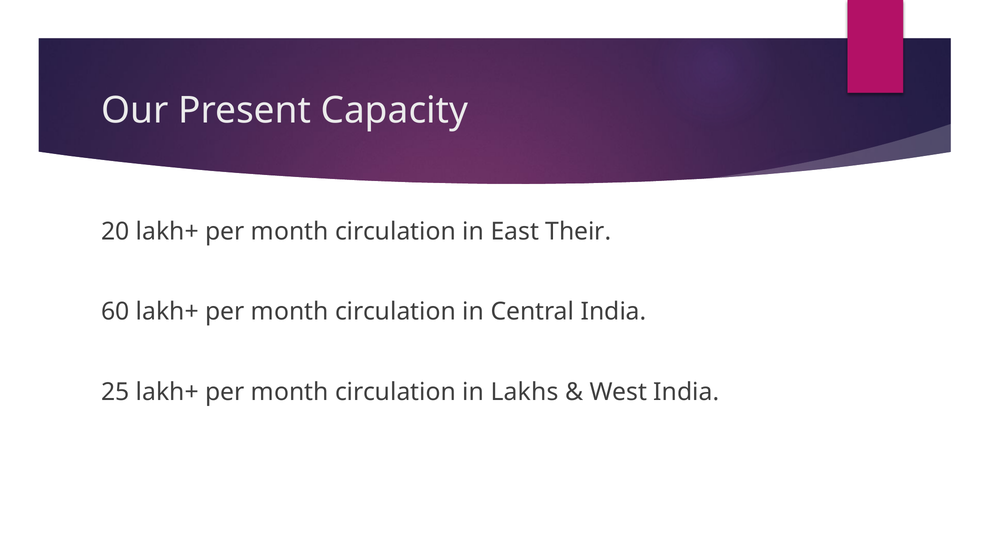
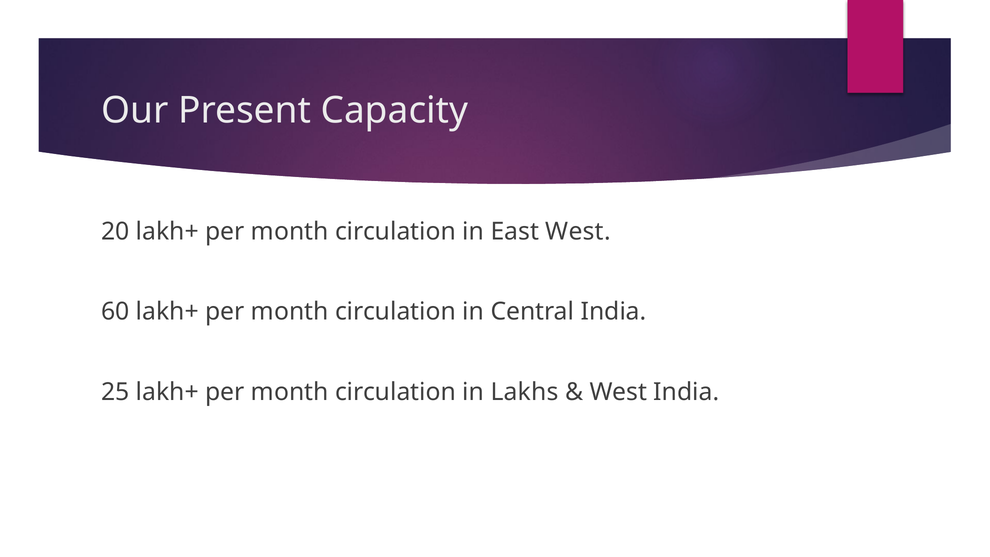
East Their: Their -> West (578, 232)
